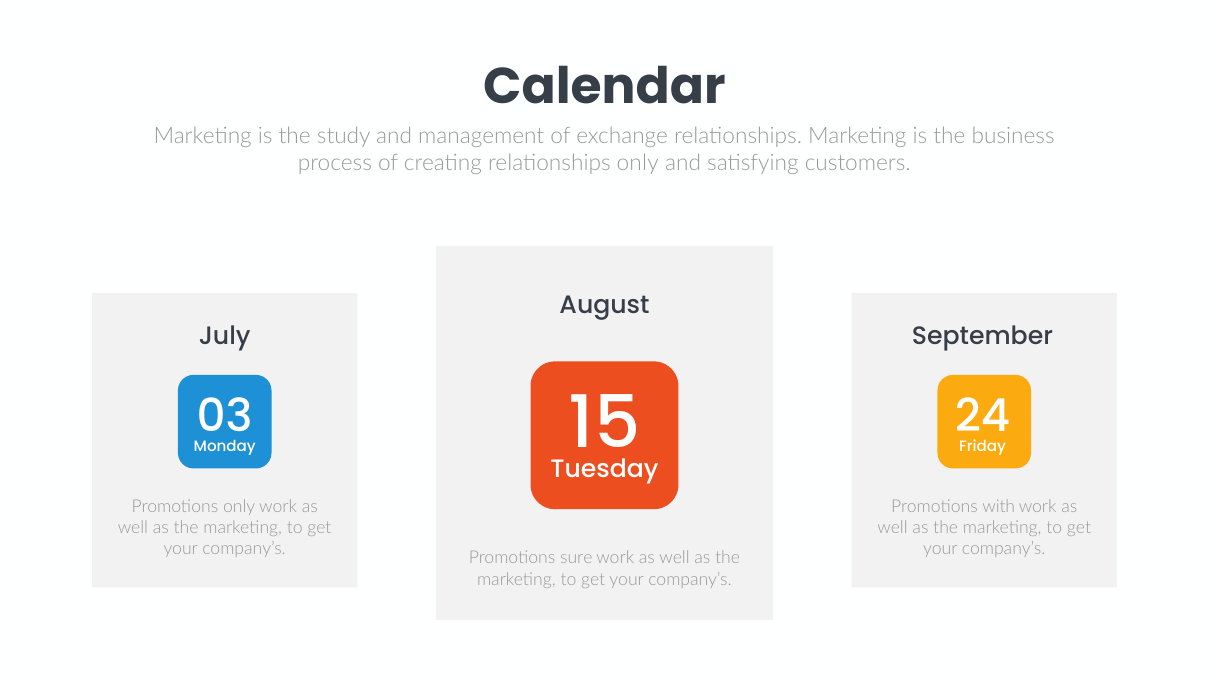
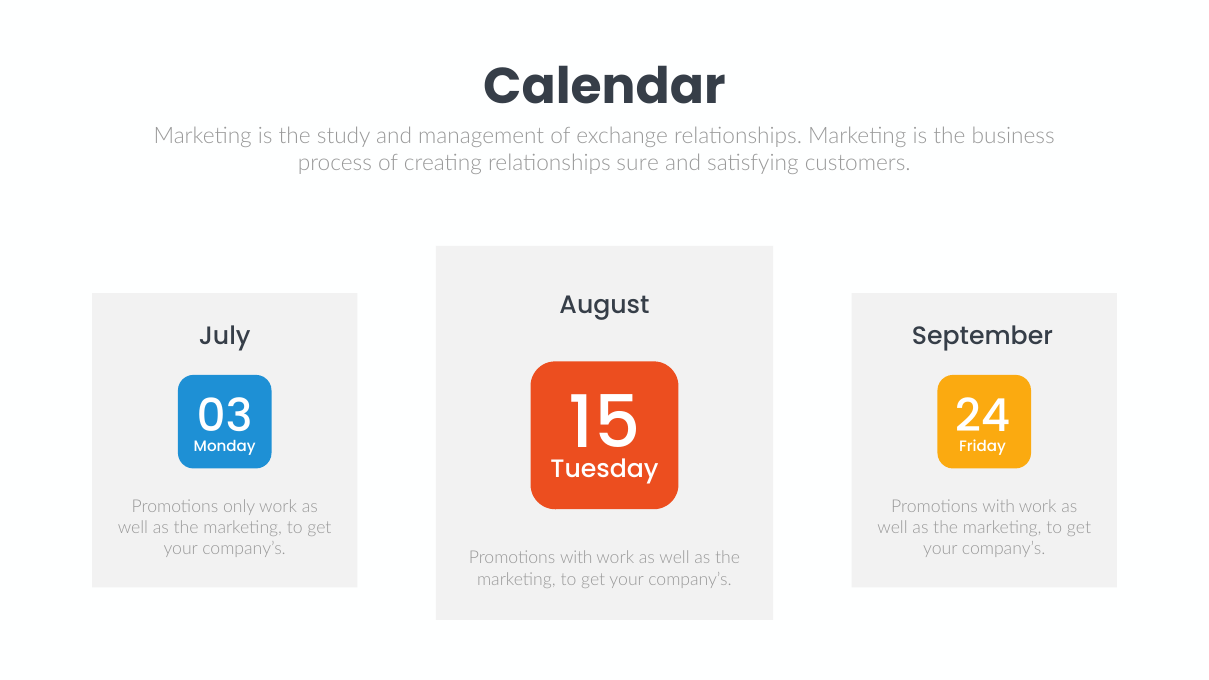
relationships only: only -> sure (638, 163)
sure: sure -> with (576, 558)
